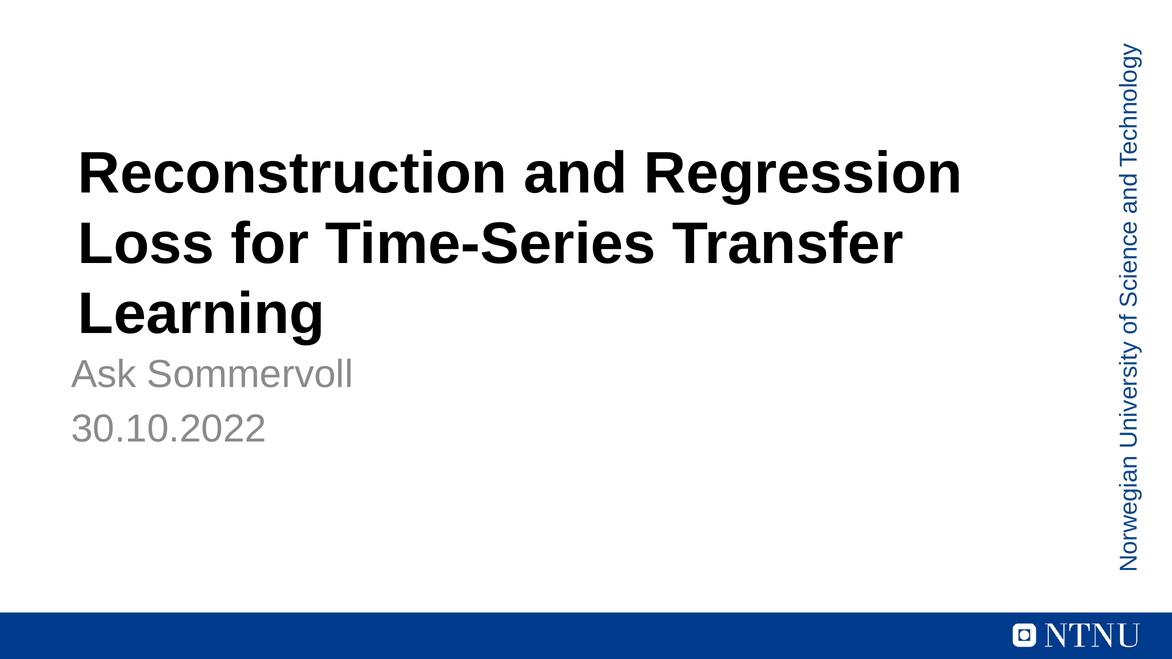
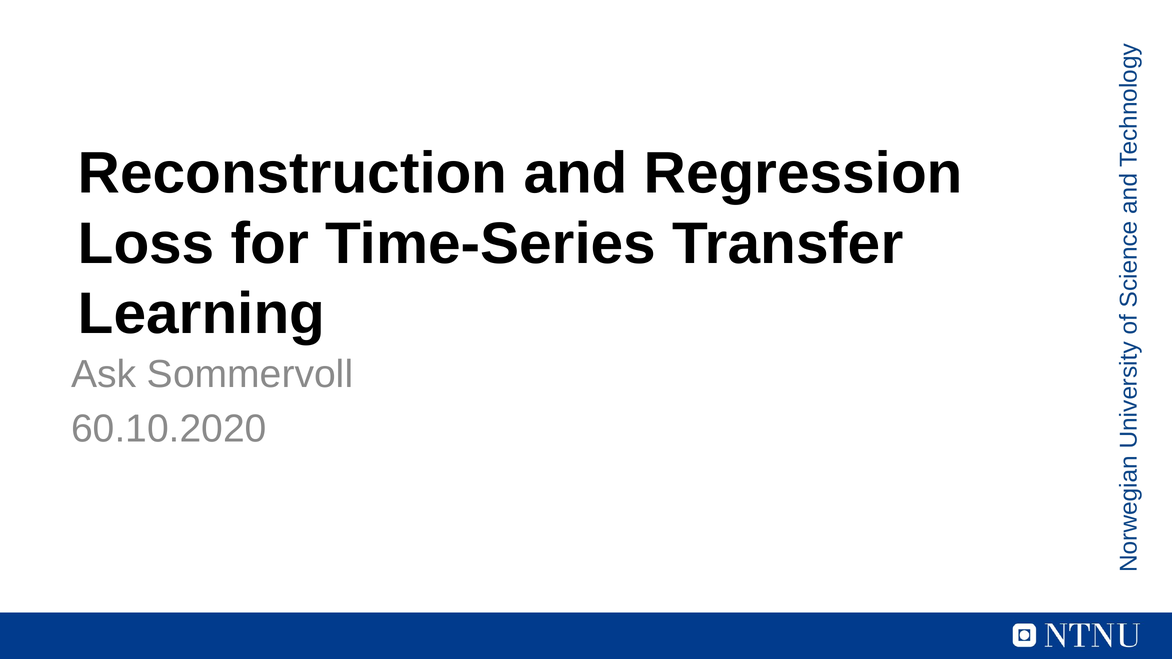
30.10.2022: 30.10.2022 -> 60.10.2020 (169, 429)
